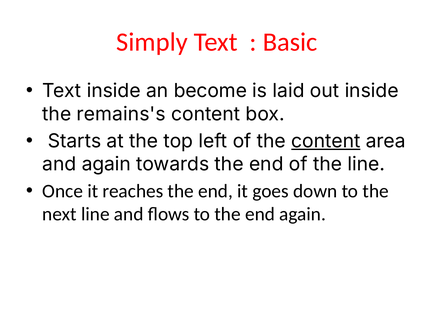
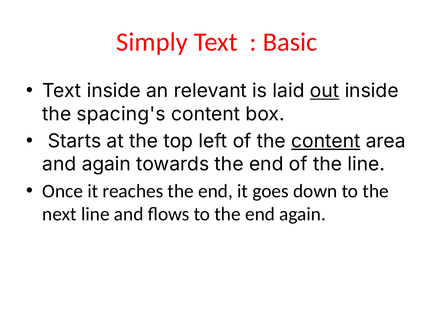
become: become -> relevant (210, 91)
out underline: none -> present (325, 91)
remains's: remains's -> spacing's (121, 114)
